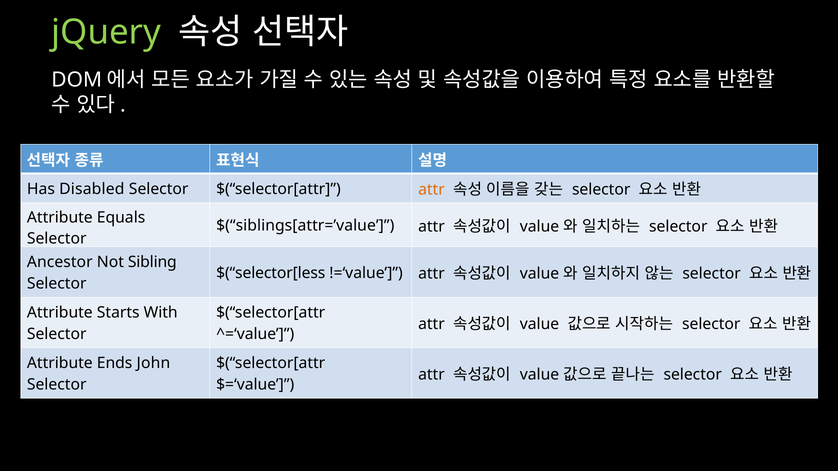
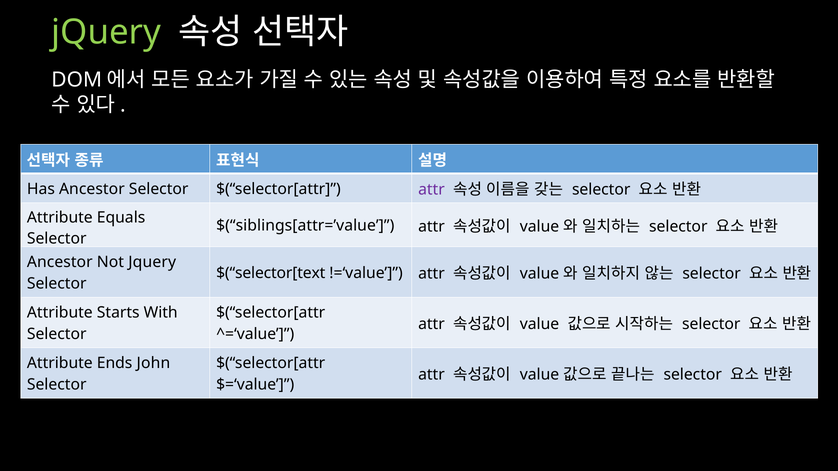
Has Disabled: Disabled -> Ancestor (92, 189)
attr colour: orange -> purple (431, 190)
Not Sibling: Sibling -> Jquery (152, 262)
$(“selector[less: $(“selector[less -> $(“selector[text (271, 273)
